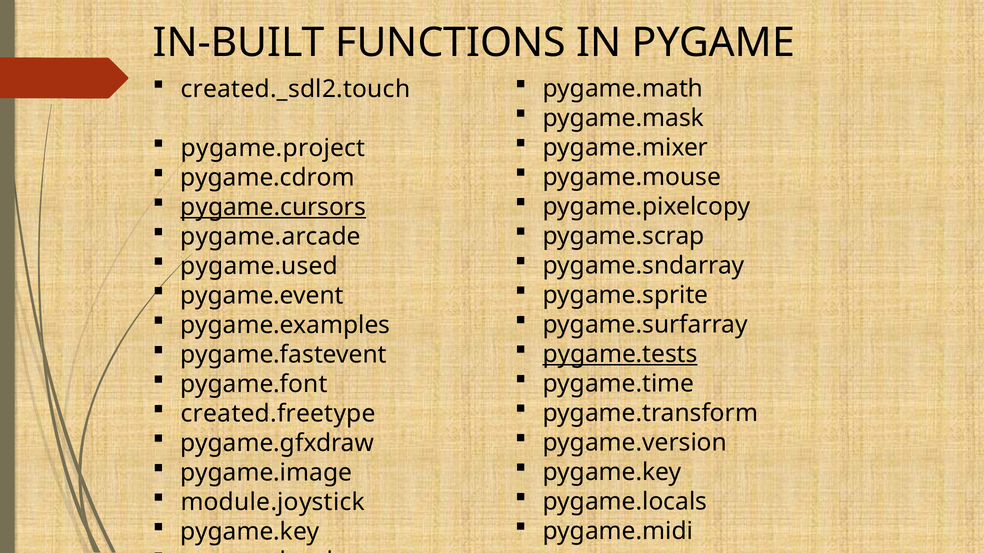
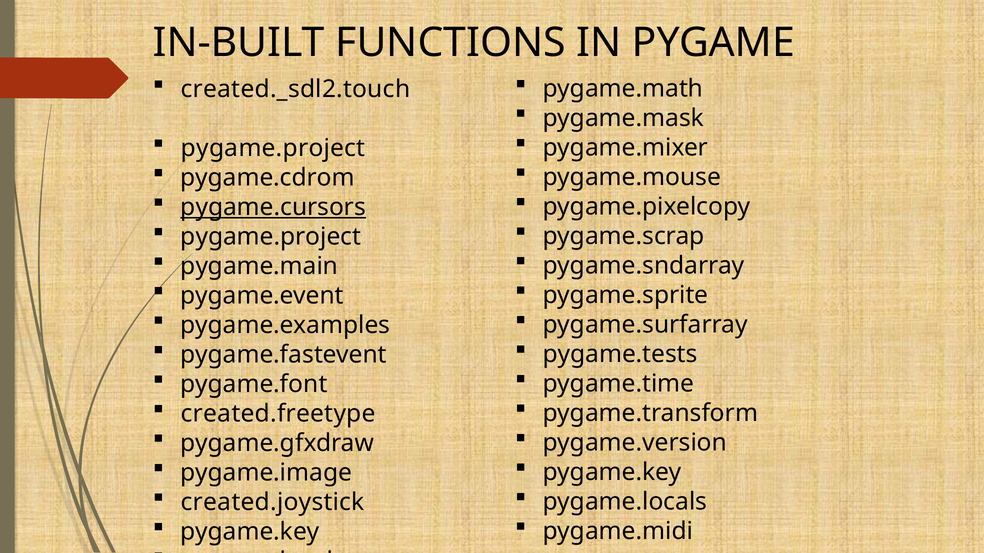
pygame.arcade: pygame.arcade -> pygame.project (271, 237)
pygame.used: pygame.used -> pygame.main (259, 266)
pygame.tests underline: present -> none (620, 354)
module.joystick: module.joystick -> created.joystick (273, 502)
